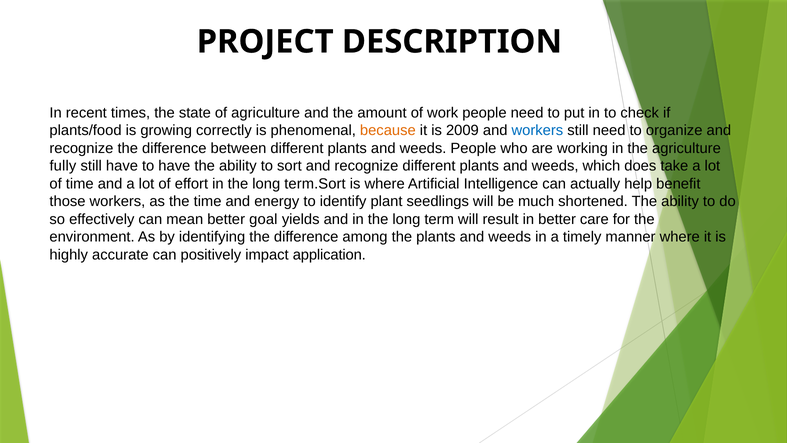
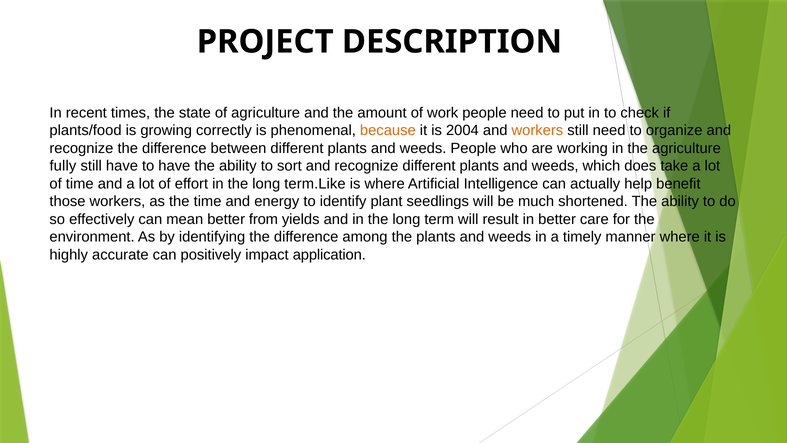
2009: 2009 -> 2004 (462, 131)
workers colour: blue -> orange (537, 131)
term.Sort: term.Sort -> term.Like (315, 184)
goal: goal -> from (264, 219)
